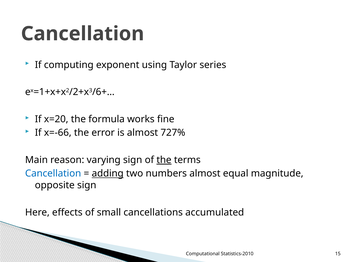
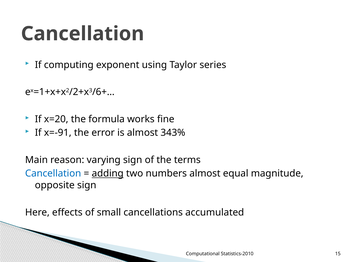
x=-66: x=-66 -> x=-91 (58, 133)
727%: 727% -> 343% (173, 133)
the underline: present -> none (164, 160)
